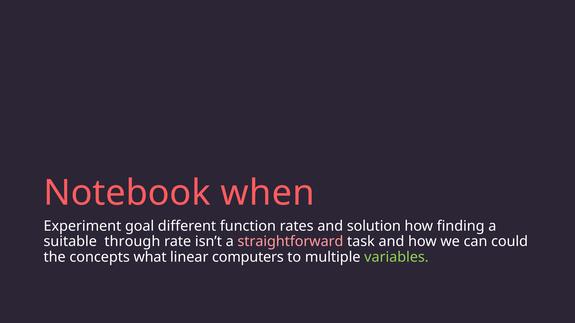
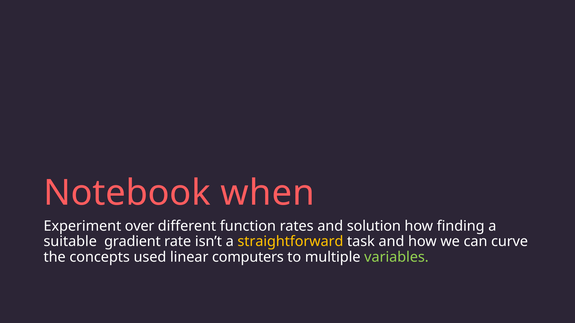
goal: goal -> over (140, 226)
through: through -> gradient (132, 242)
straightforward colour: pink -> yellow (290, 242)
could: could -> curve (510, 242)
what: what -> used (150, 257)
